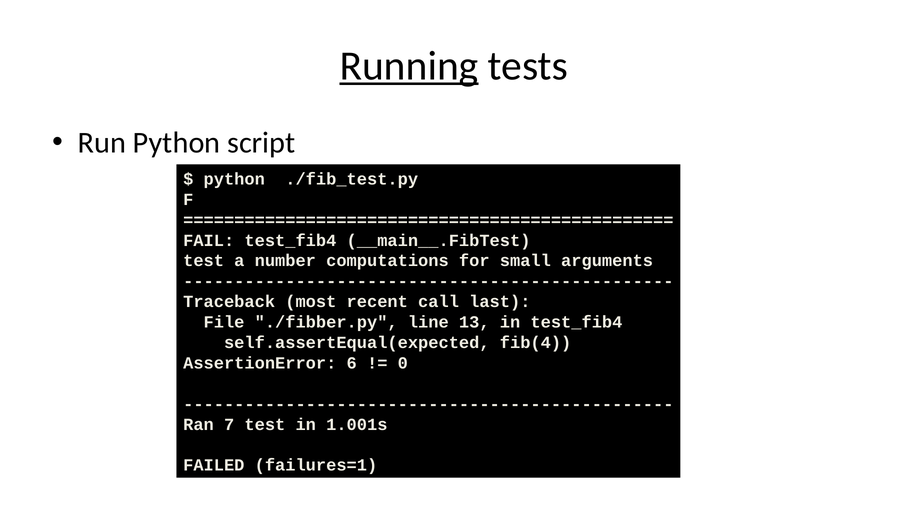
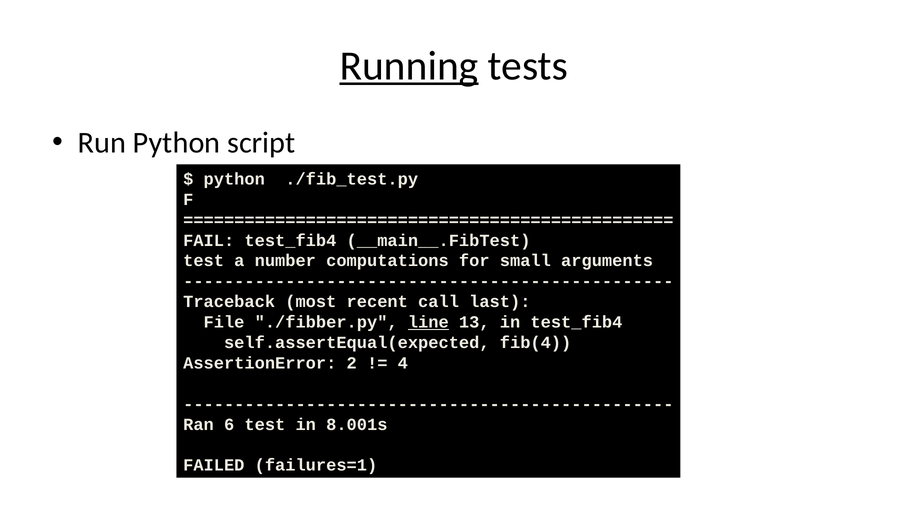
line underline: none -> present (428, 322)
6: 6 -> 2 (352, 363)
0: 0 -> 4 (403, 363)
7: 7 -> 6 (229, 424)
1.001s: 1.001s -> 8.001s (357, 424)
